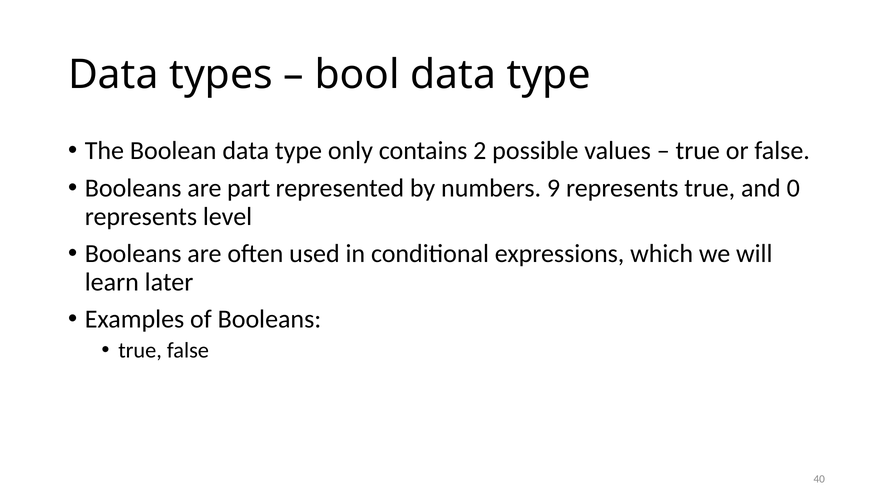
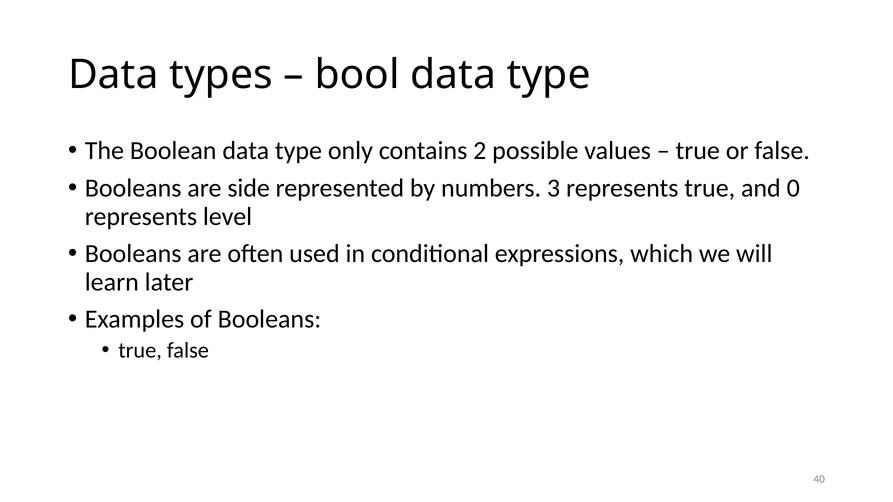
part: part -> side (249, 188)
9: 9 -> 3 (554, 188)
